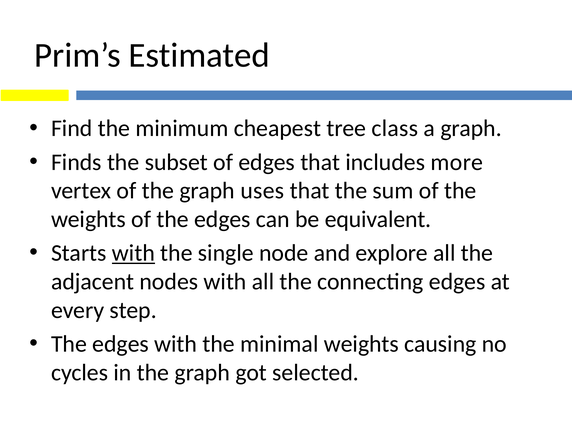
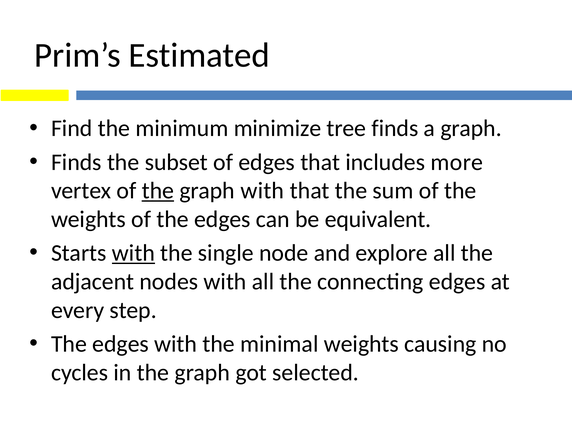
cheapest: cheapest -> minimize (277, 128)
tree class: class -> finds (395, 128)
the underline: none -> present (158, 191)
graph uses: uses -> with (262, 191)
